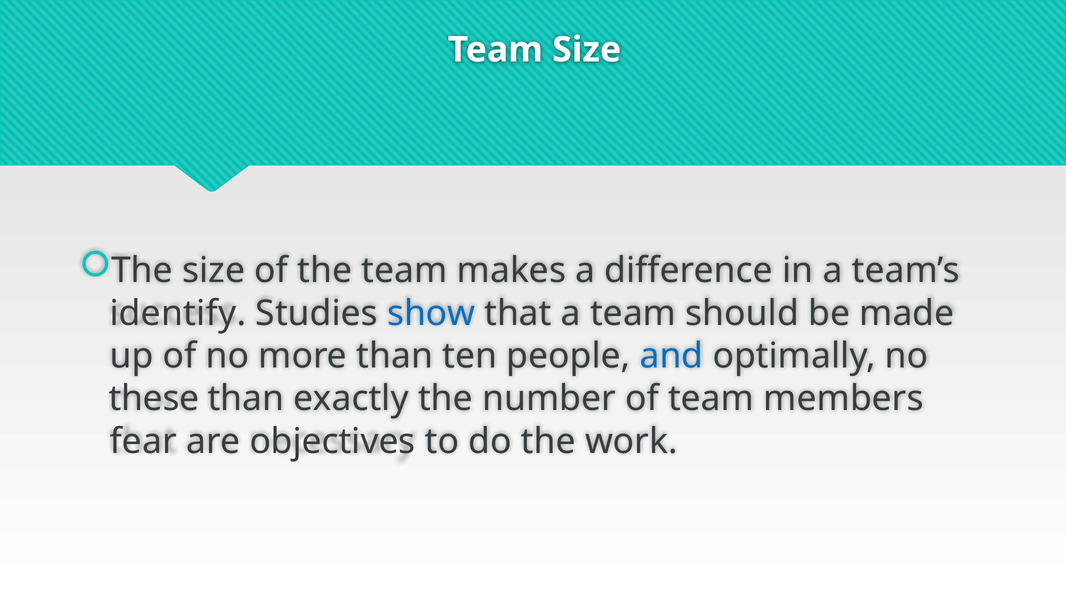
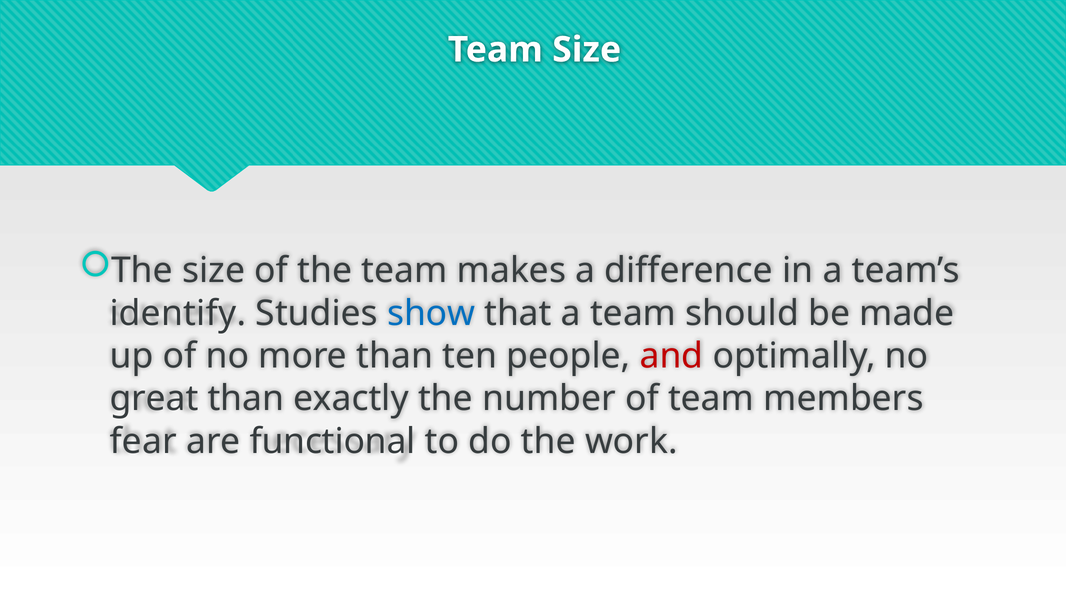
and colour: blue -> red (671, 356)
these: these -> great (154, 398)
objectives: objectives -> functional (333, 441)
